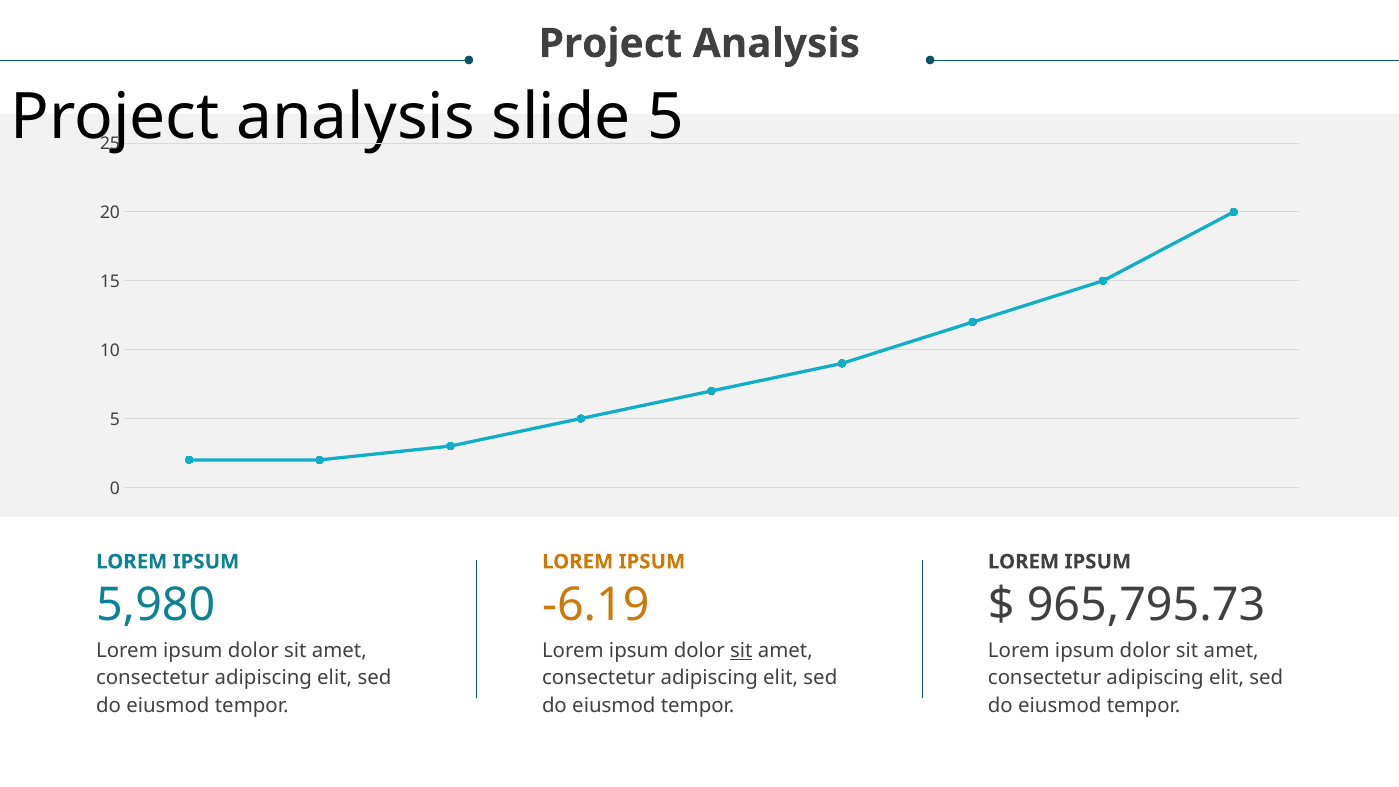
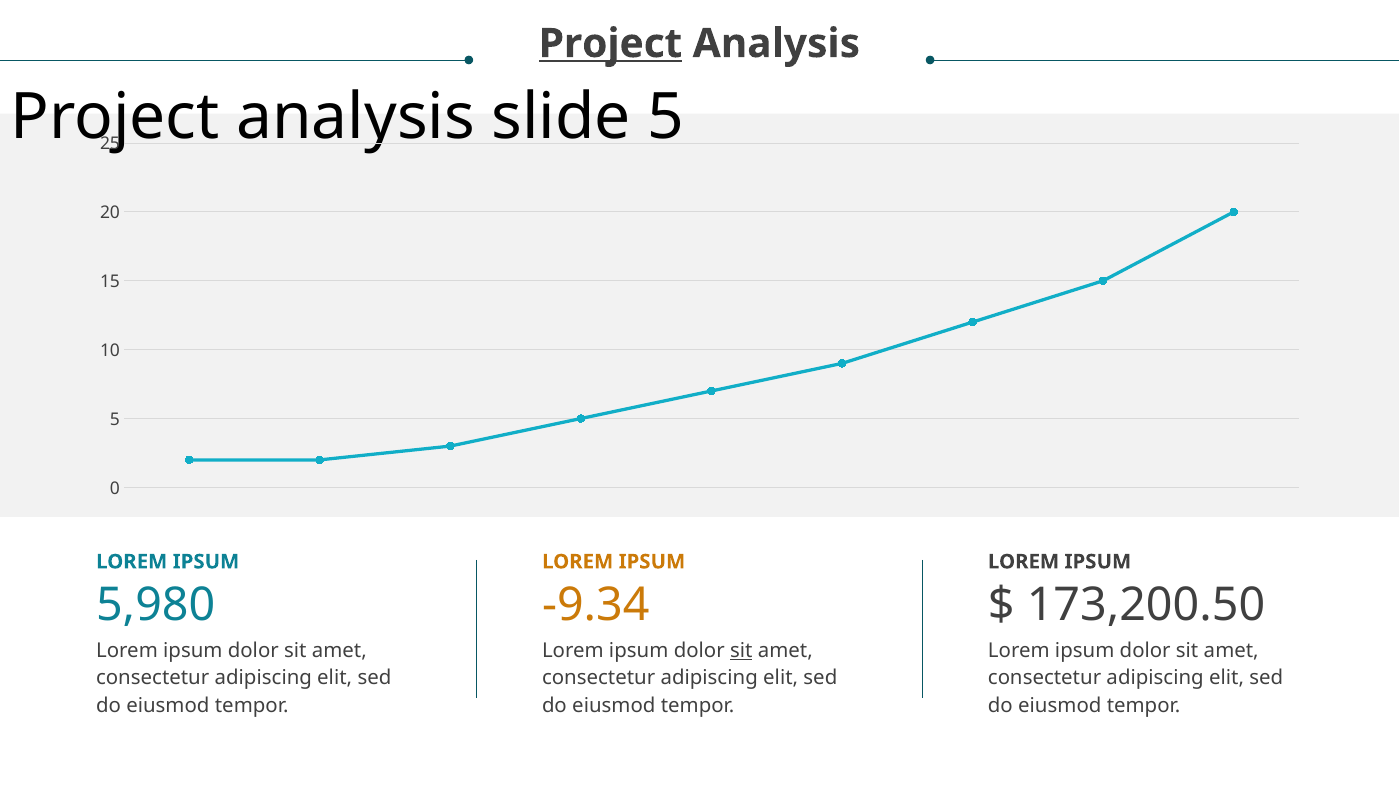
Project underline: none -> present (611, 44)
-6.19: -6.19 -> -9.34 (596, 605)
965,795.73: 965,795.73 -> 173,200.50 (1146, 605)
